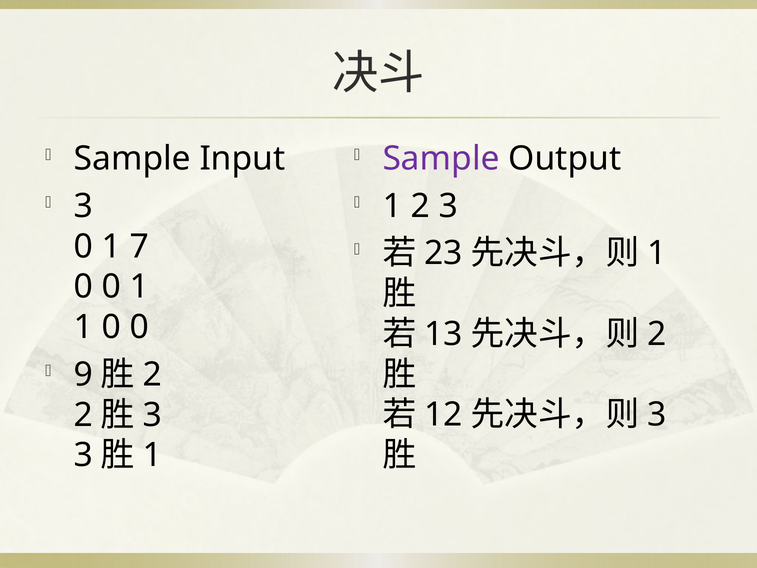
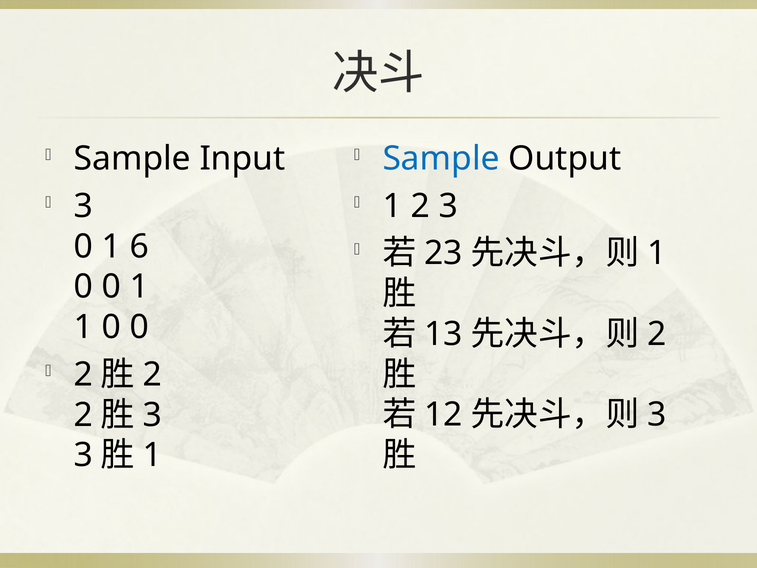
Sample colour: purple -> blue (441, 159)
7: 7 -> 6 (139, 246)
9: 9 -> 2 (83, 374)
